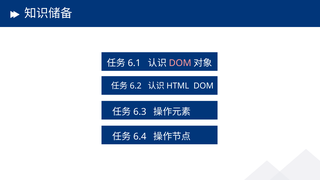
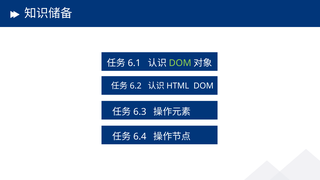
DOM colour: pink -> light green (180, 63)
